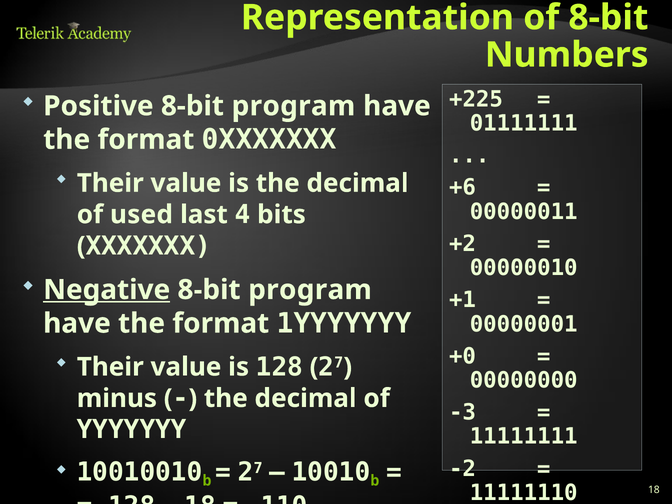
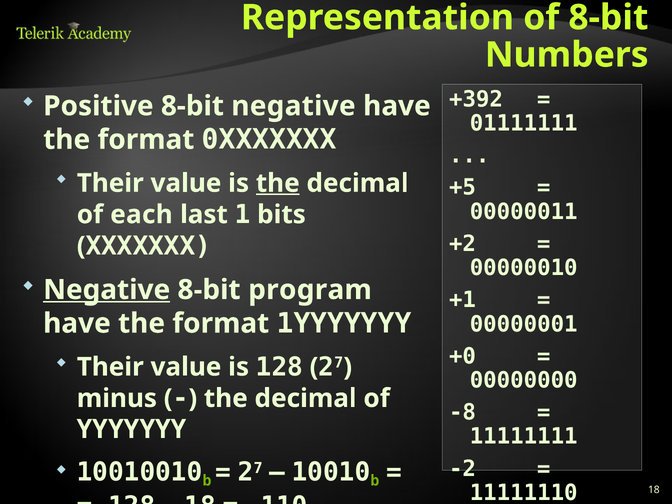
+225: +225 -> +392 (476, 99)
Positive 8-bit program: program -> negative (293, 106)
the underline: none -> present (278, 183)
+6: +6 -> +5 (463, 188)
used: used -> each (141, 215)
4: 4 -> 1 (243, 215)
-3: -3 -> -8 (463, 412)
